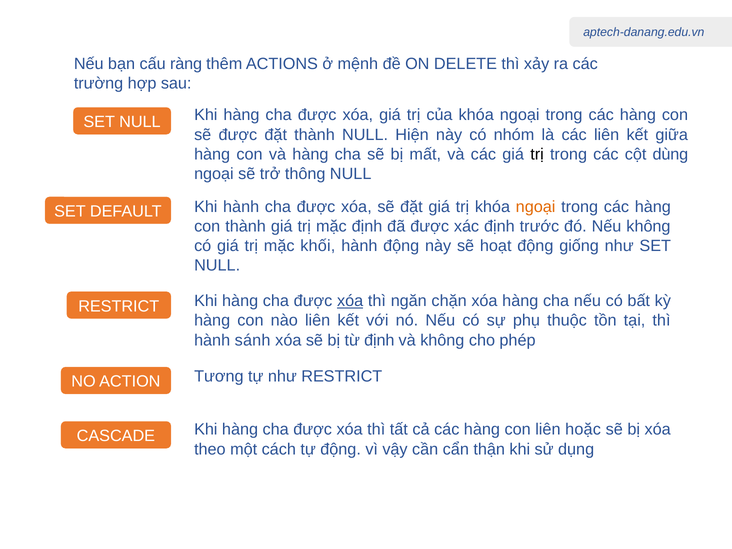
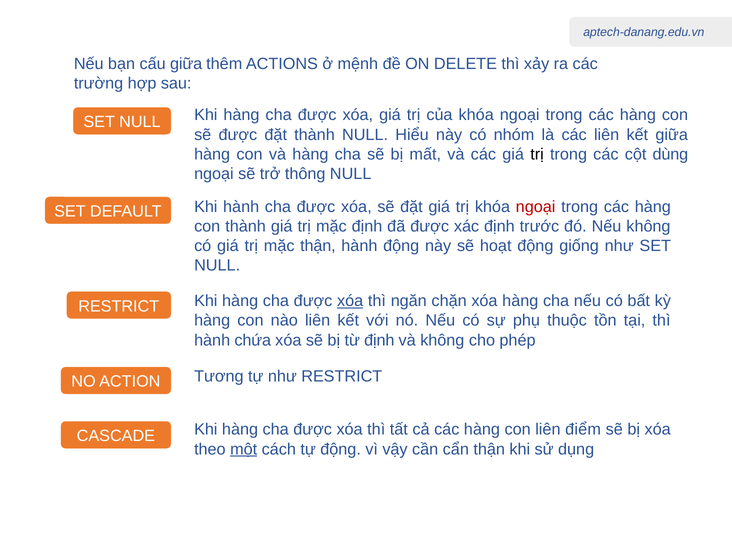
cấu ràng: ràng -> giữa (186, 64)
Hiện: Hiện -> Hiểu (412, 135)
ngoại colour: orange -> red (536, 207)
mặc khối: khối -> thận (318, 246)
sánh: sánh -> chứa (253, 340)
hoặc: hoặc -> điểm (583, 430)
một underline: none -> present (244, 449)
